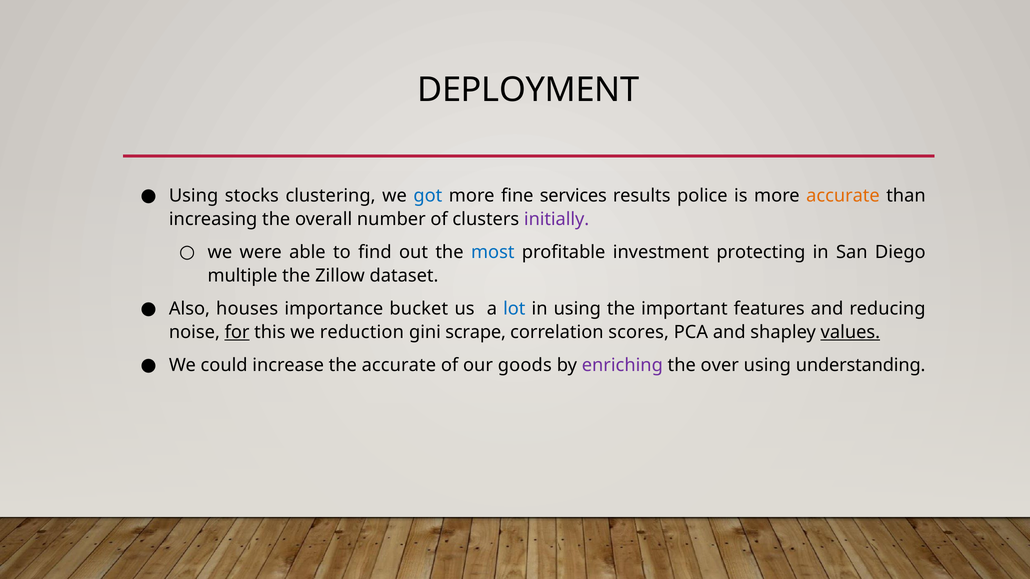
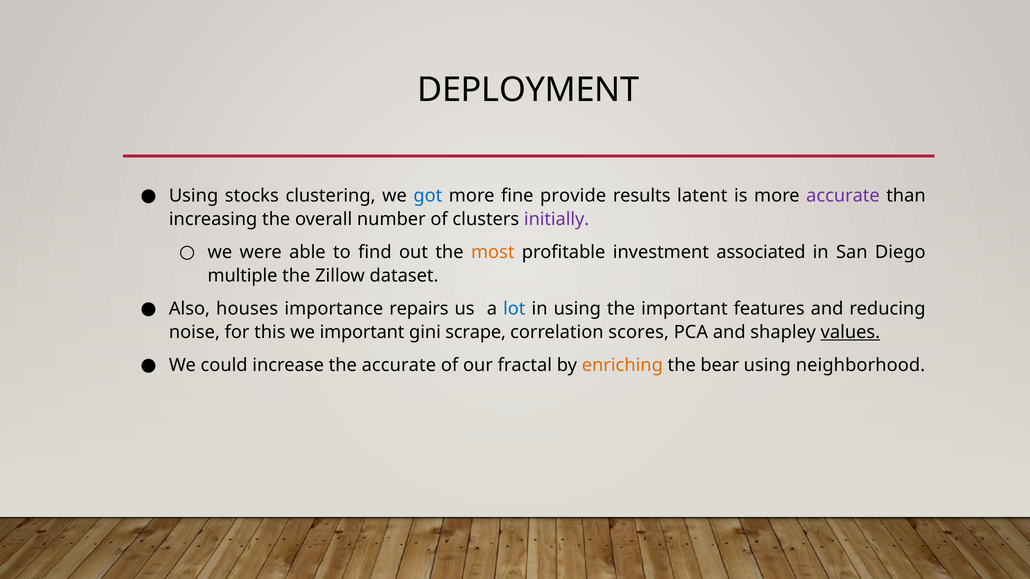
services: services -> provide (573, 196)
police: police -> latent (702, 196)
accurate colour: orange -> purple (843, 196)
most colour: blue -> orange (493, 252)
protecting: protecting -> associated (761, 252)
bucket: bucket -> repairs (419, 309)
for underline: present -> none (237, 332)
we reduction: reduction -> important (362, 332)
goods: goods -> fractal (525, 365)
enriching colour: purple -> orange (622, 365)
over: over -> bear (720, 365)
understanding: understanding -> neighborhood (860, 365)
